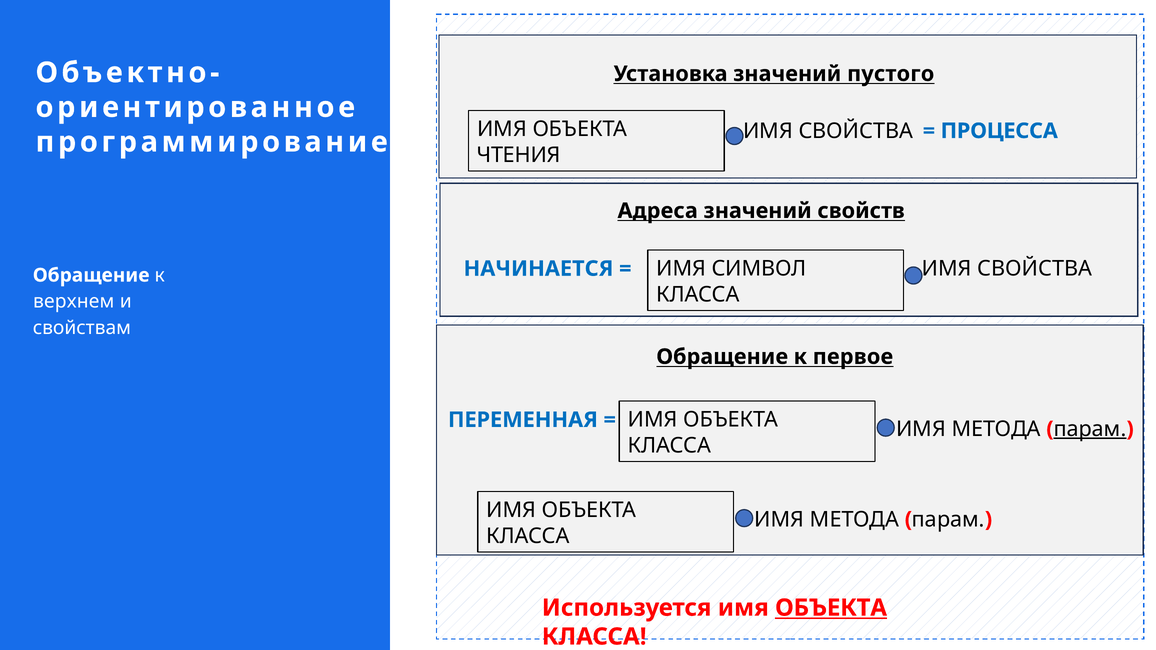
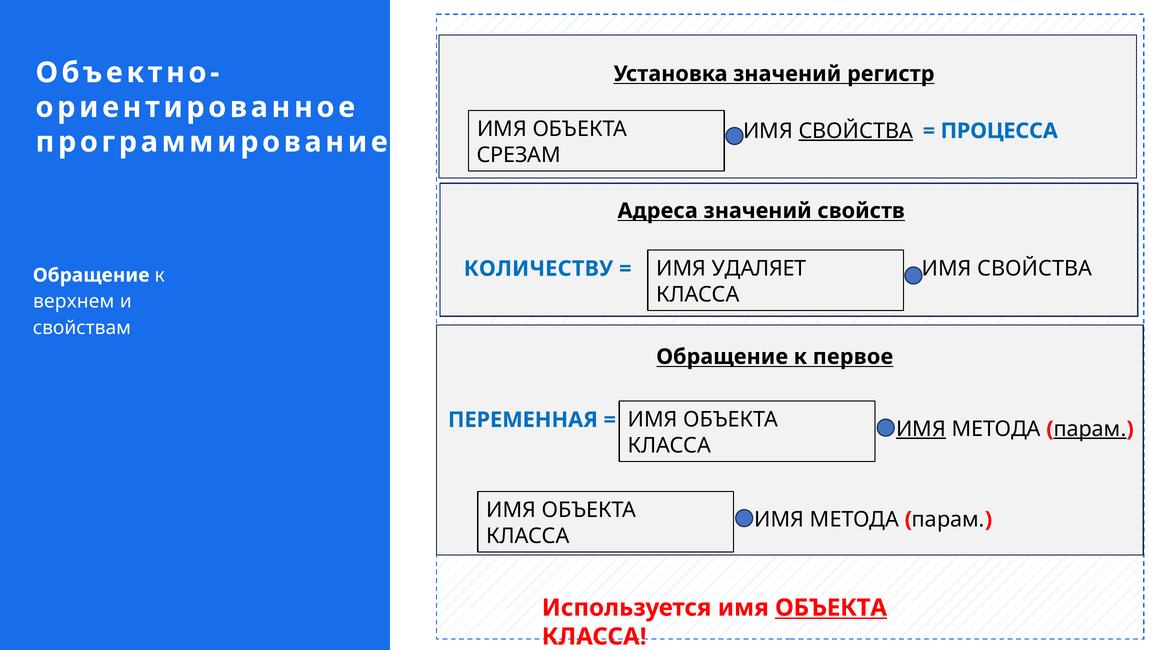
пустого: пустого -> регистр (891, 74)
СВОЙСТВА underline: none -> present (856, 131)
ЧТЕНИЯ: ЧТЕНИЯ -> СРЕЗАМ (519, 155)
СИМВОЛ: СИМВОЛ -> УДАЛЯЕТ (759, 269)
НАЧИНАЕТСЯ: НАЧИНАЕТСЯ -> КОЛИЧЕСТВУ (538, 269)
ИМЯ underline: none -> present (921, 429)
